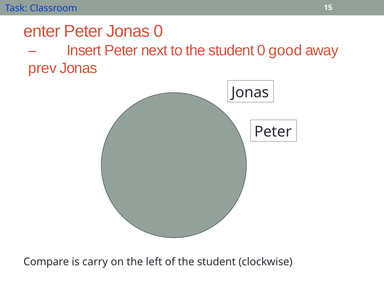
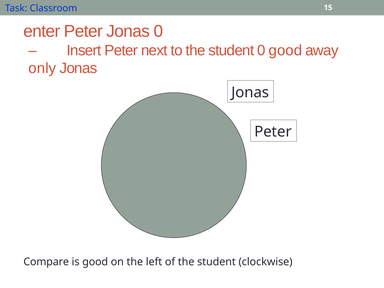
prev: prev -> only (42, 68)
is carry: carry -> good (95, 262)
